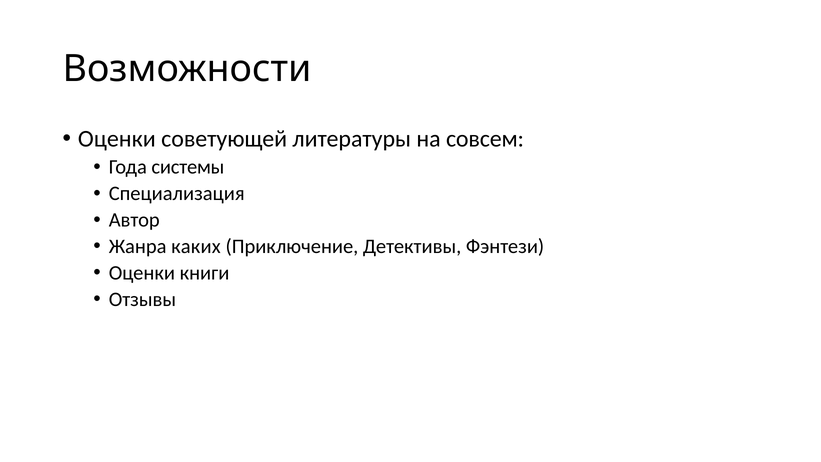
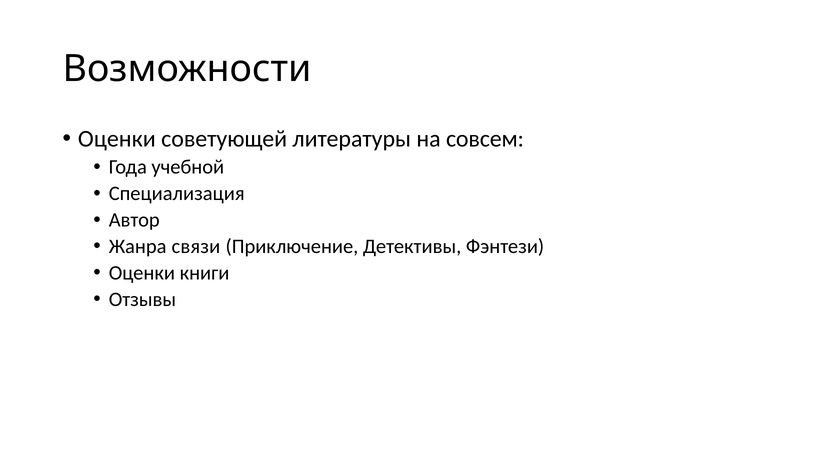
системы: системы -> учебной (188, 167)
каких: каких -> связи (196, 246)
